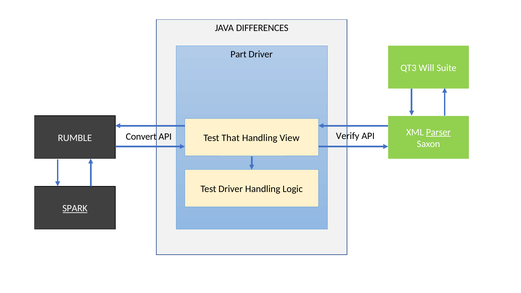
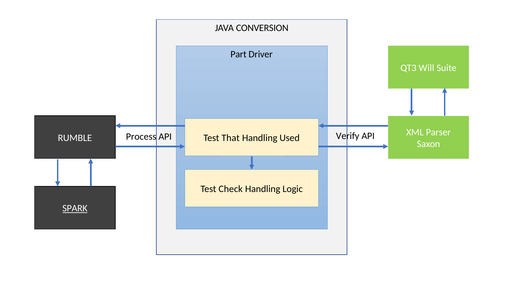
DIFFERENCES: DIFFERENCES -> CONVERSION (262, 28)
Convert: Convert -> Process (141, 137)
Parser underline: present -> none (438, 132)
View: View -> Used (290, 138)
Test Driver: Driver -> Check (231, 189)
